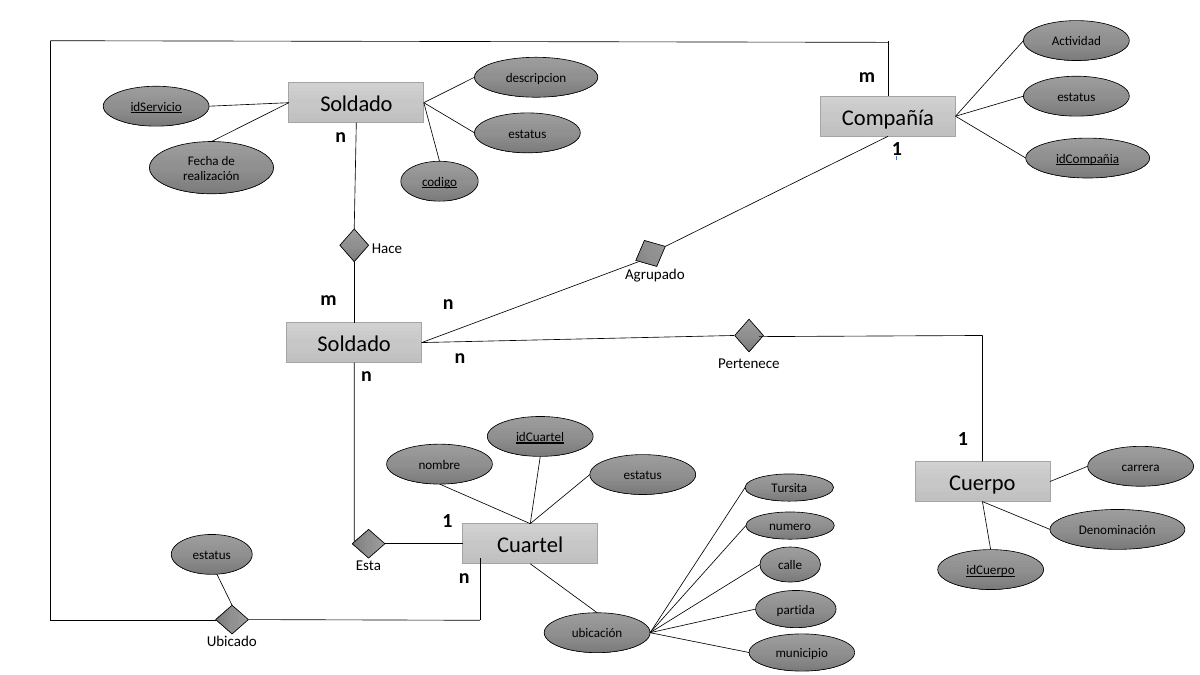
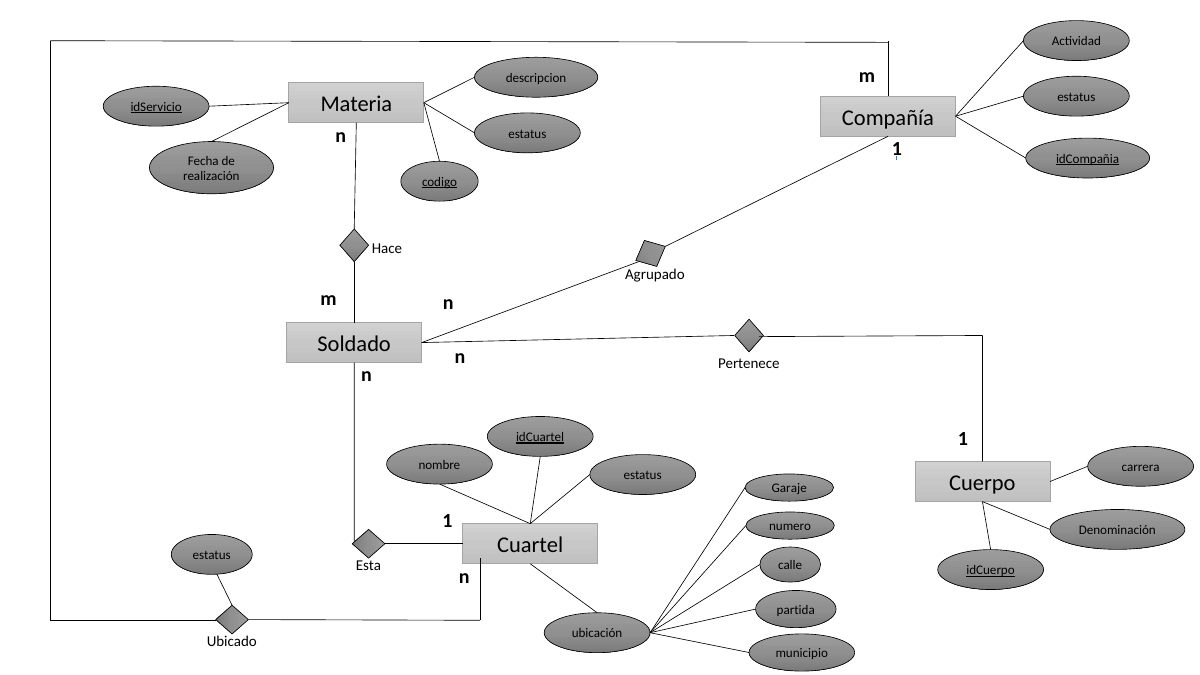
Soldado: Soldado -> Materia (356, 104)
Tursita: Tursita -> Garaje (789, 488)
